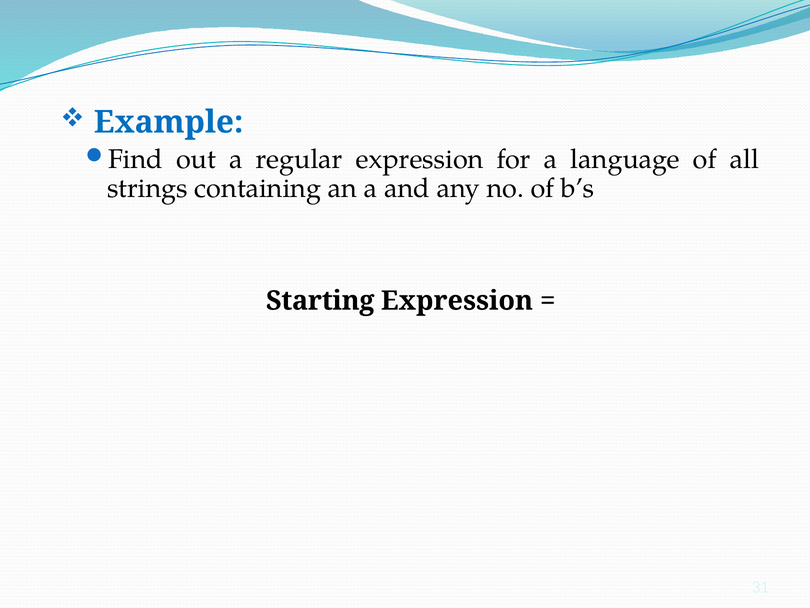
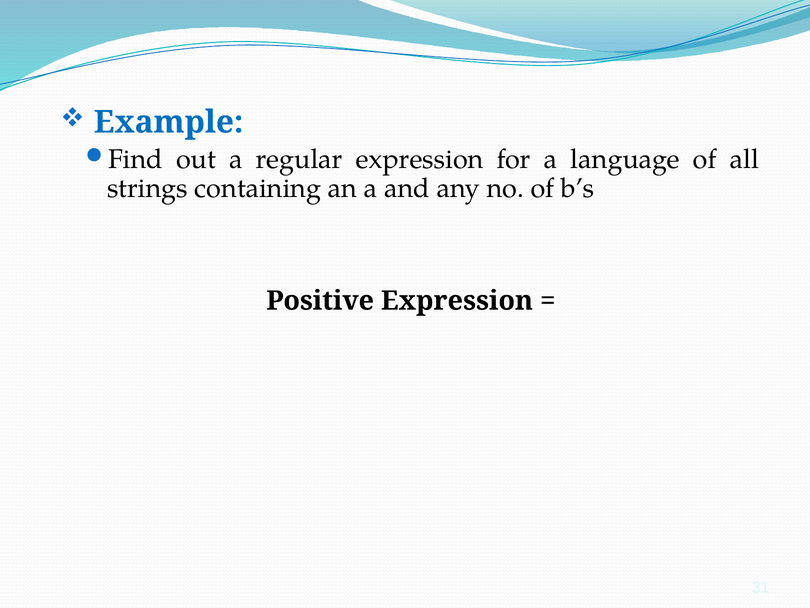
Starting: Starting -> Positive (320, 301)
